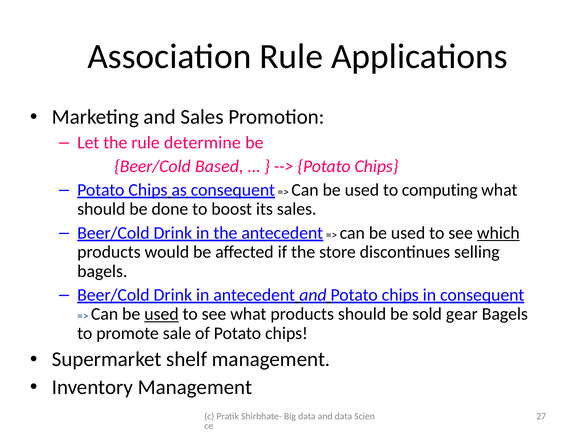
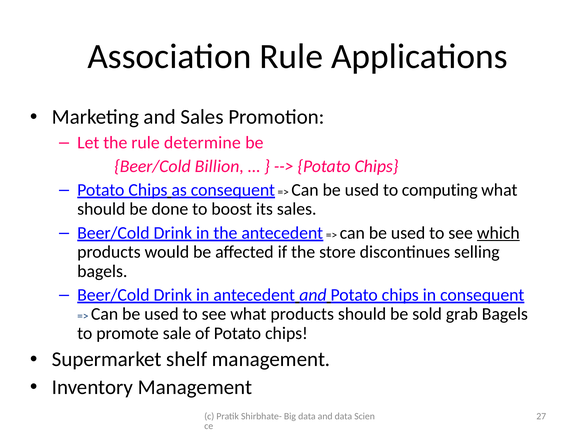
Based: Based -> Billion (219, 166)
used underline: present -> none (161, 314)
gear: gear -> grab (462, 314)
